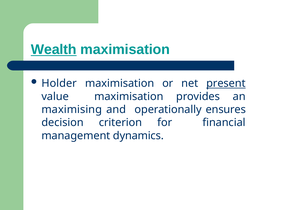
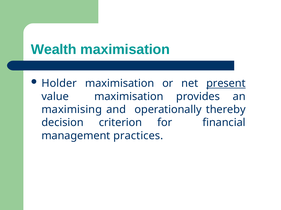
Wealth underline: present -> none (54, 50)
ensures: ensures -> thereby (226, 110)
dynamics: dynamics -> practices (138, 136)
